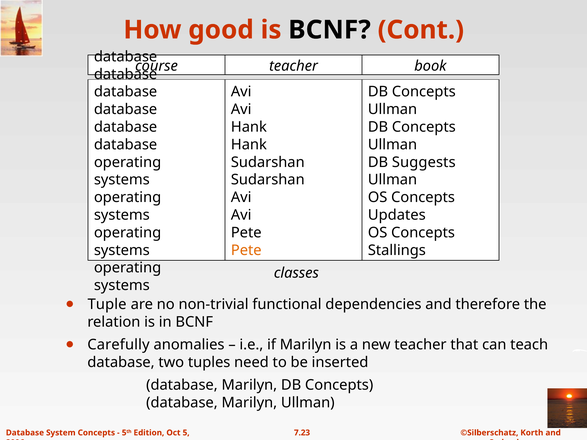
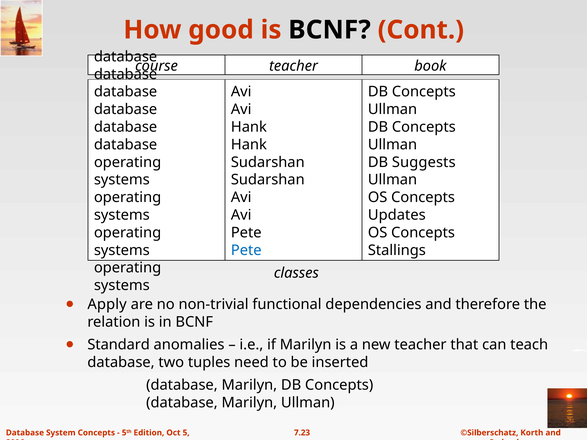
Pete colour: orange -> blue (246, 250)
Tuple: Tuple -> Apply (107, 304)
Carefully: Carefully -> Standard (119, 345)
